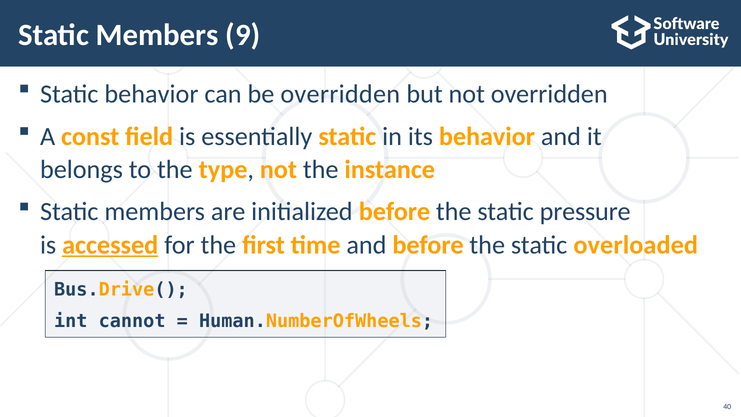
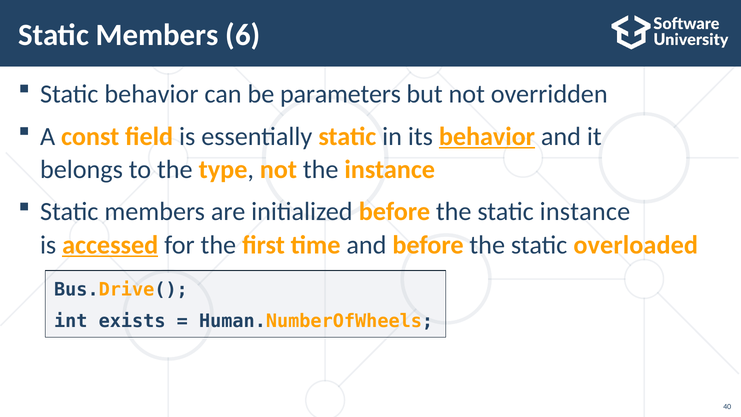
9: 9 -> 6 (243, 35)
be overridden: overridden -> parameters (341, 94)
behavior underline: none -> present (487, 136)
static pressure: pressure -> instance (585, 212)
cannot: cannot -> exists (132, 321)
